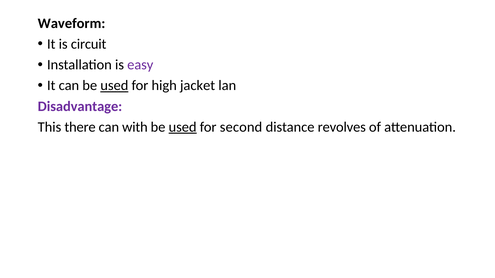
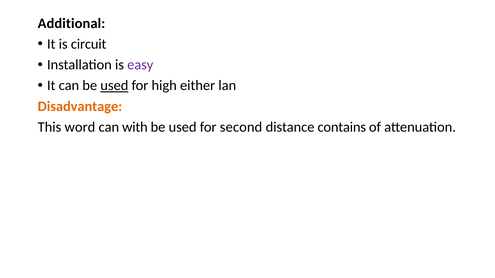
Waveform: Waveform -> Additional (72, 23)
jacket: jacket -> either (198, 86)
Disadvantage colour: purple -> orange (80, 106)
there: there -> word (80, 127)
used underline: present -> none (183, 127)
revolves: revolves -> contains (342, 127)
